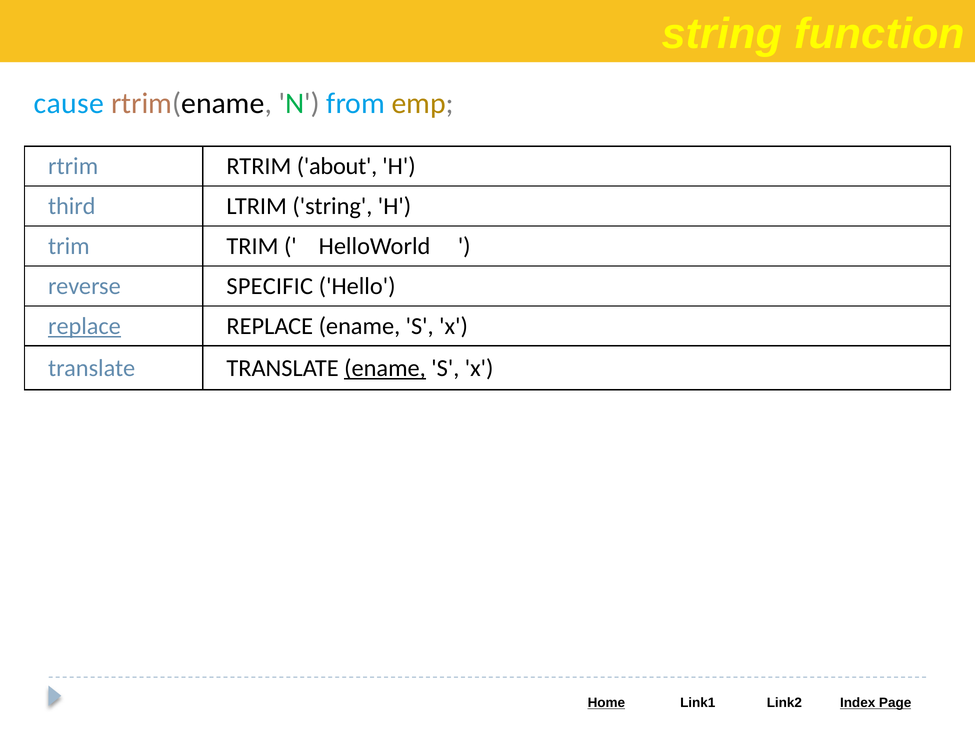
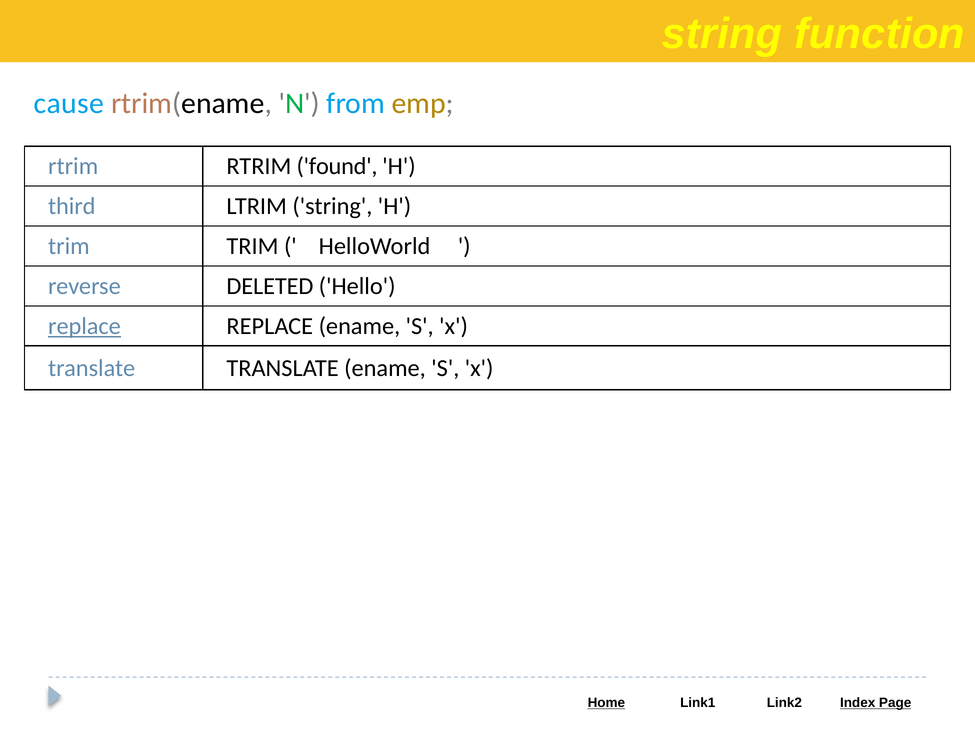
about: about -> found (337, 166)
SPECIFIC: SPECIFIC -> DELETED (270, 286)
ename underline: present -> none (385, 368)
